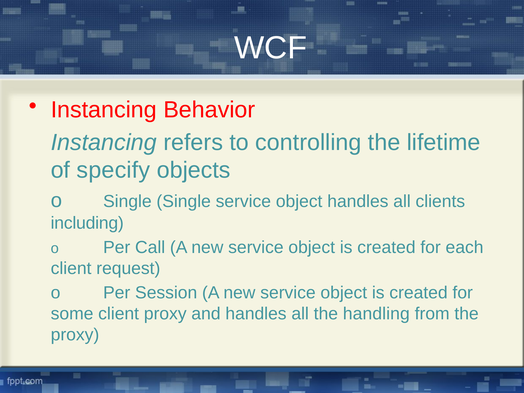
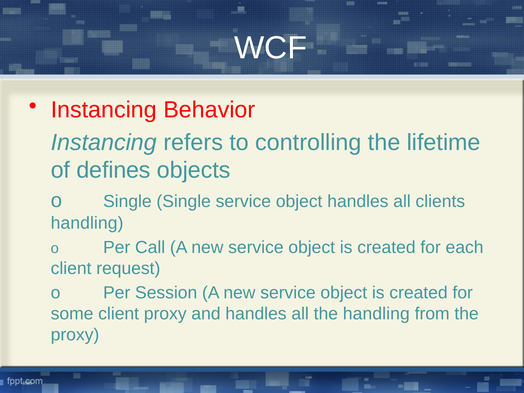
specify: specify -> defines (114, 170)
including: including -> handling (87, 223)
